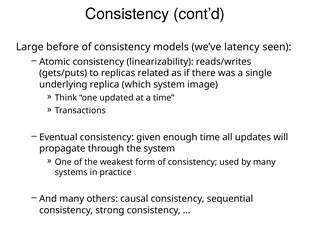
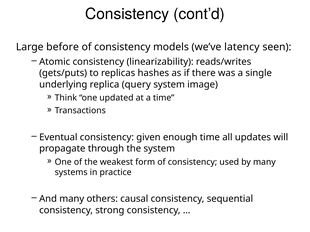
related: related -> hashes (153, 73)
which: which -> query (136, 85)
